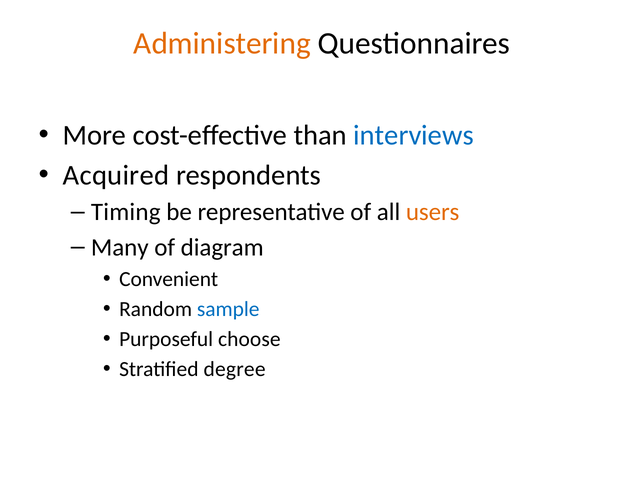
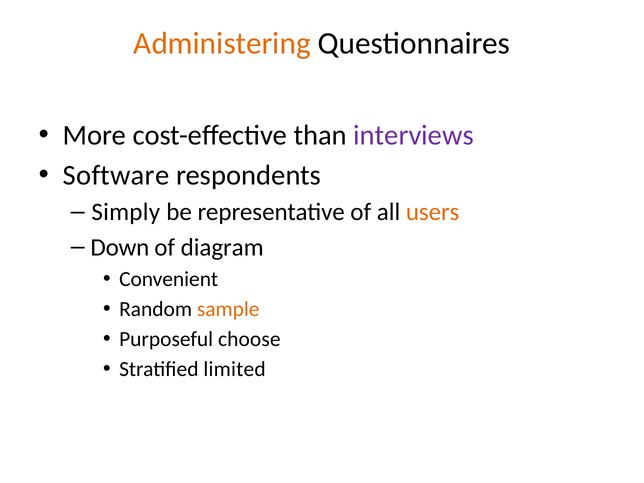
interviews colour: blue -> purple (414, 135)
Acquired: Acquired -> Software (116, 175)
Timing: Timing -> Simply (126, 212)
Many: Many -> Down (120, 247)
sample colour: blue -> orange (228, 309)
degree: degree -> limited (235, 369)
